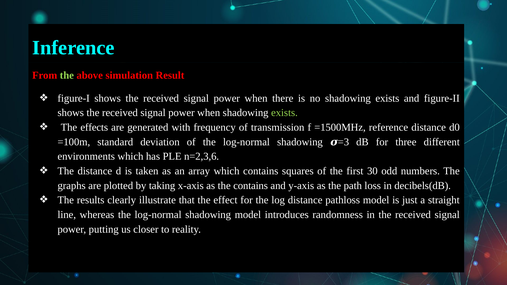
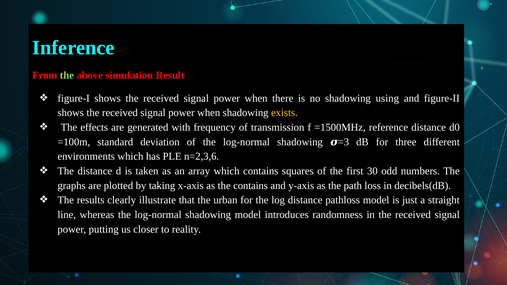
no shadowing exists: exists -> using (387, 98)
exists colour: light green -> yellow (284, 113)
effect: effect -> urban (225, 200)
